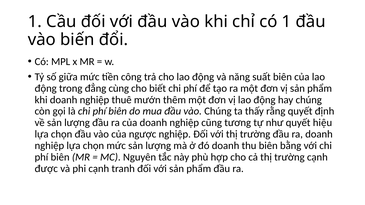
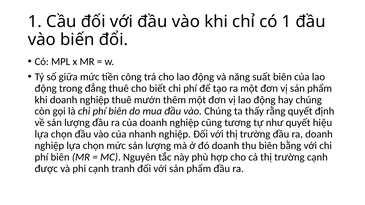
đẳng cùng: cùng -> thuê (119, 88)
ngược: ngược -> nhanh (143, 134)
